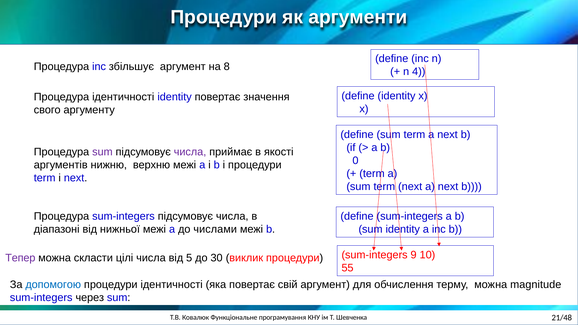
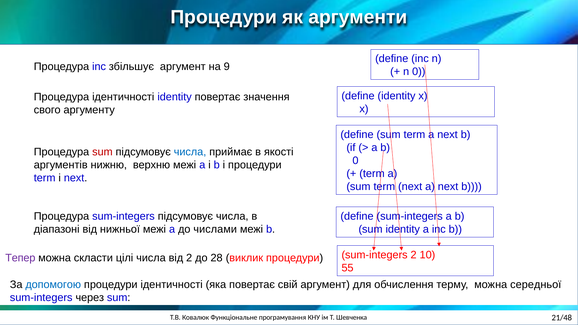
8: 8 -> 9 (227, 67)
n 4: 4 -> 0 (419, 72)
sum colour: purple -> red (102, 152)
числа colour: purple -> blue (190, 152)
sum-integers 9: 9 -> 2 (414, 255)
від 5: 5 -> 2 (189, 258)
30: 30 -> 28 (217, 258)
magnitude: magnitude -> середньої (536, 285)
